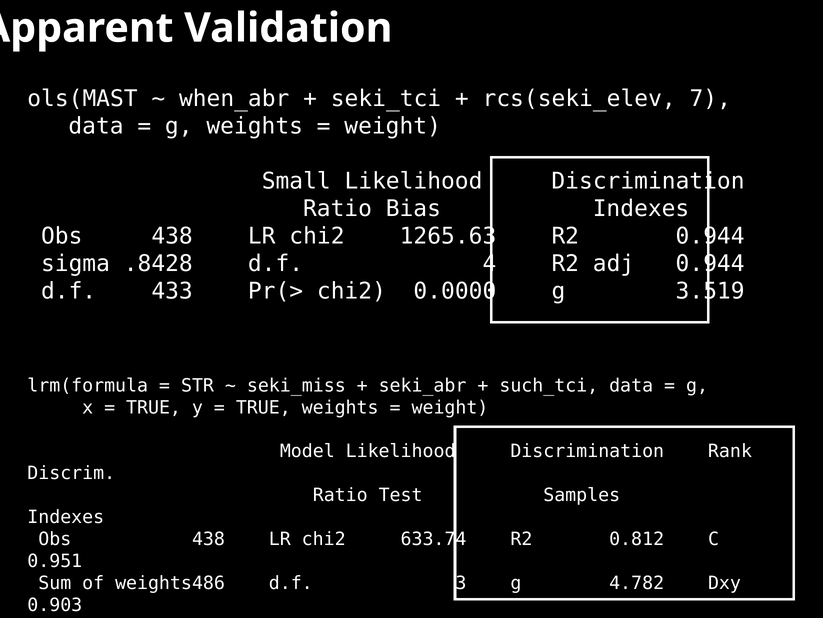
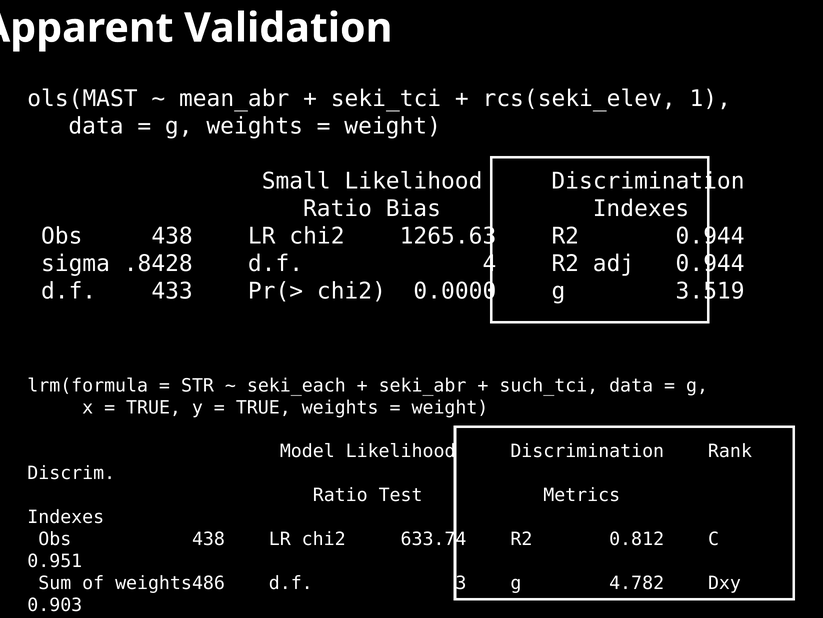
when_abr: when_abr -> mean_abr (234, 99)
7: 7 -> 1 (710, 99)
seki_miss: seki_miss -> seki_each (296, 385)
Samples: Samples -> Metrics (582, 495)
